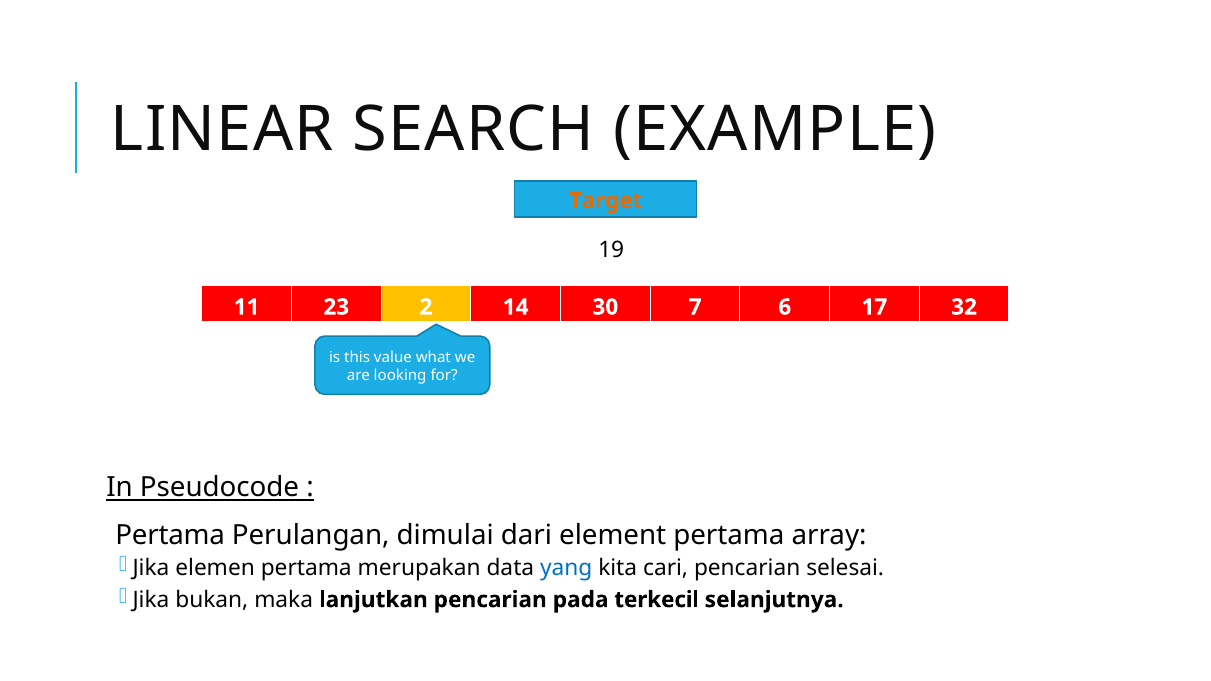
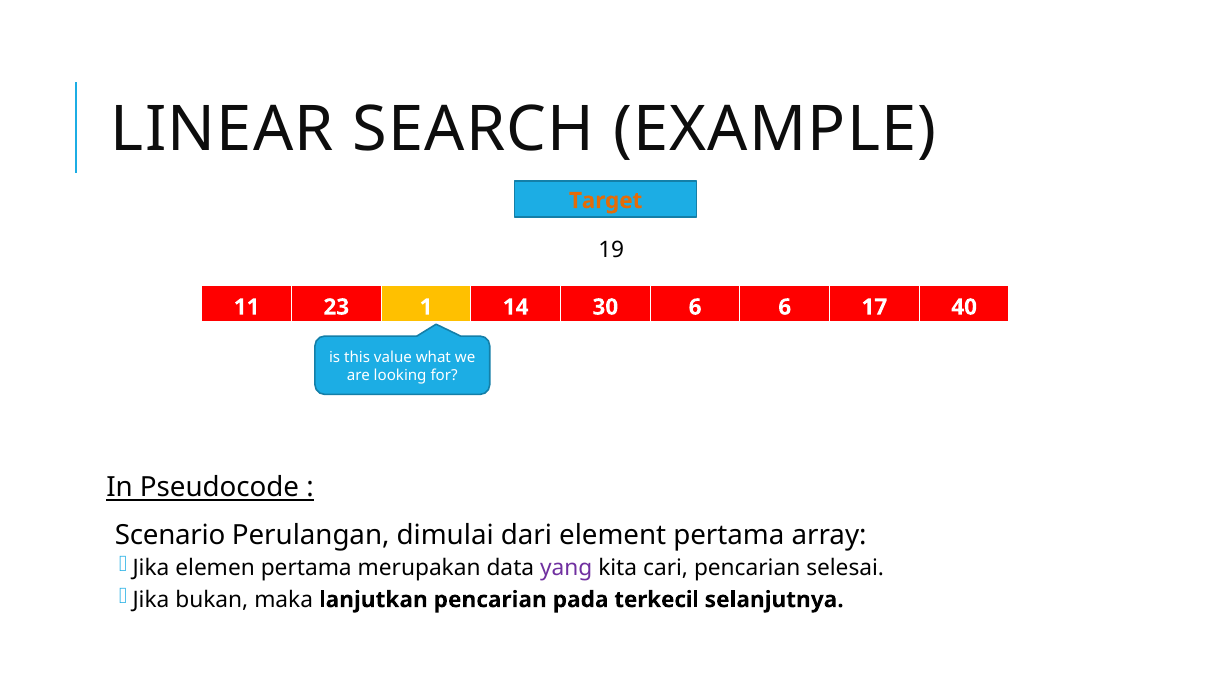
2: 2 -> 1 (426, 307)
30 7: 7 -> 6 (695, 307)
32: 32 -> 40 (964, 307)
Pertama: Pertama -> Scenario (170, 535)
yang colour: blue -> purple (566, 568)
